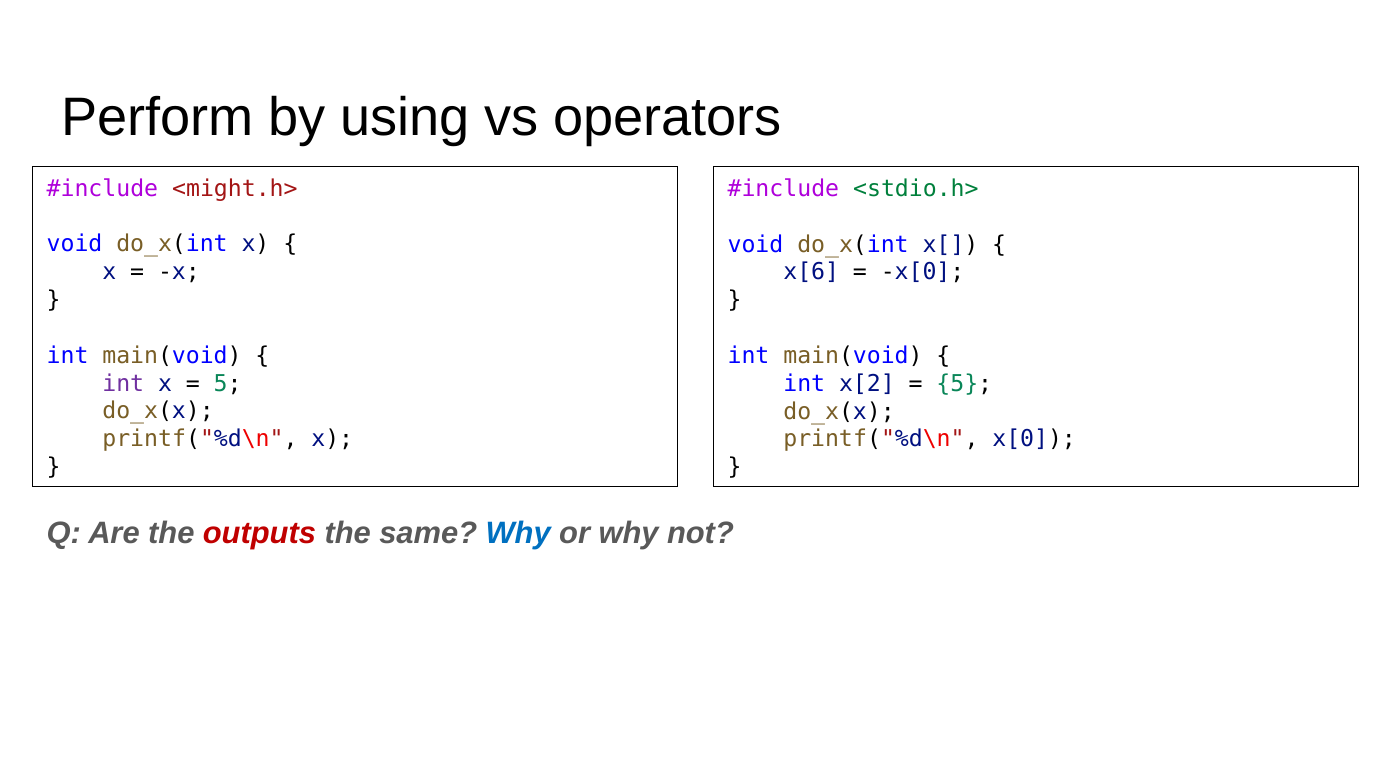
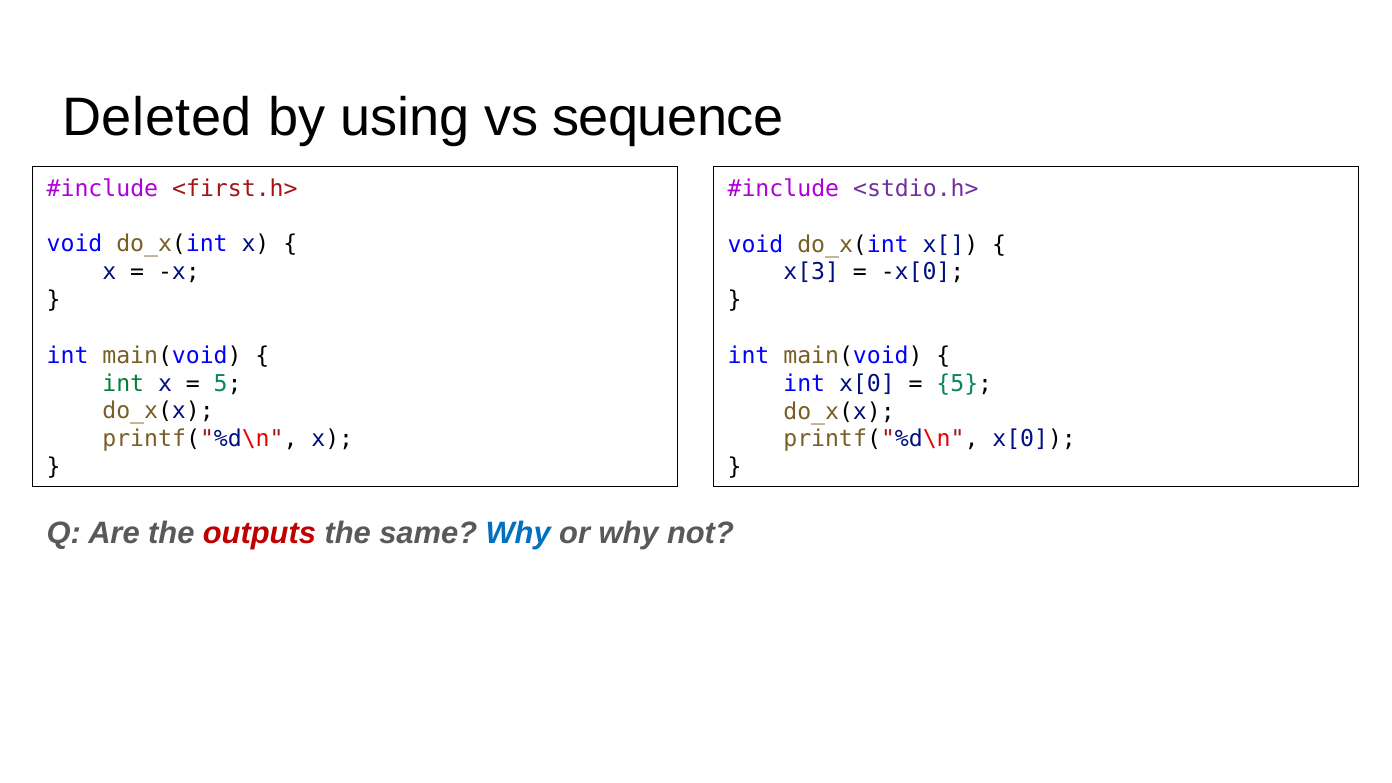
Perform: Perform -> Deleted (157, 118)
operators: operators -> sequence (668, 118)
<might.h>: <might.h> -> <first.h> (235, 189)
<stdio.h> colour: green -> purple (916, 189)
x[6: x[6 -> x[3 (811, 272)
int colour: purple -> green (123, 383)
int x[2: x[2 -> x[0 (867, 384)
